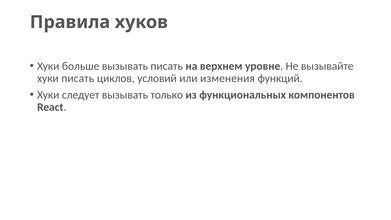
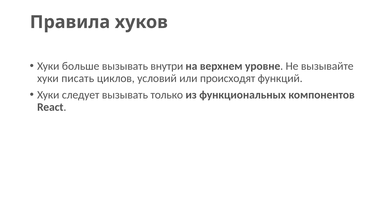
вызывать писать: писать -> внутри (167, 66)
изменения: изменения -> происходят (228, 78)
